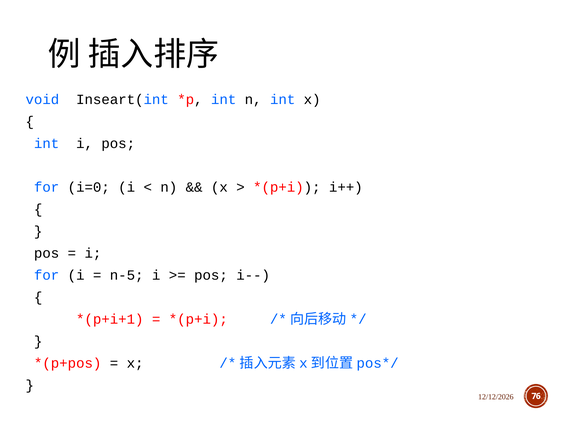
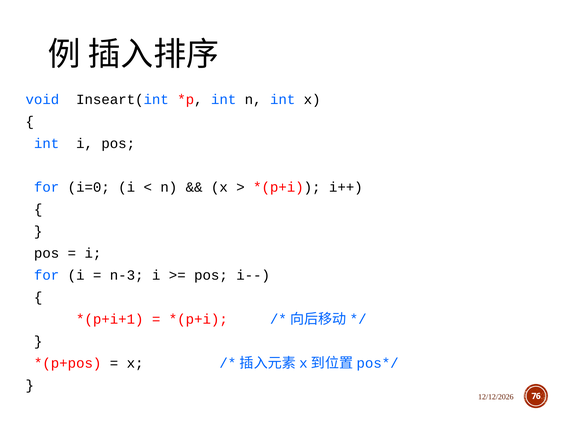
n-5: n-5 -> n-3 (127, 276)
